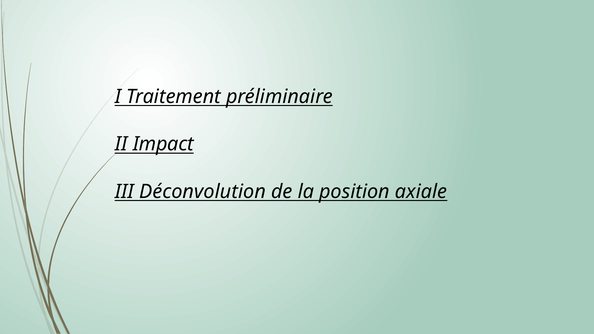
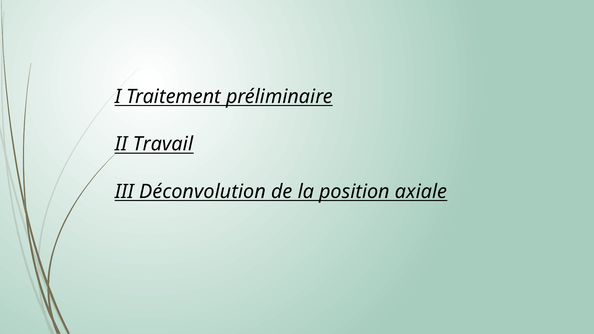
Impact: Impact -> Travail (163, 144)
